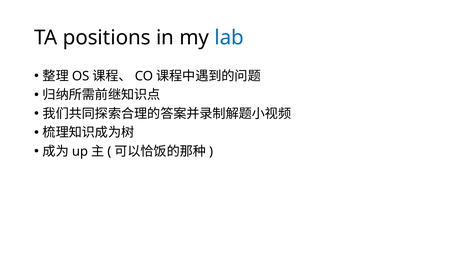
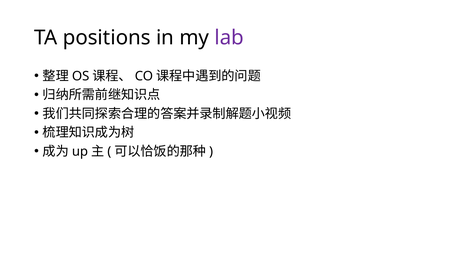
lab colour: blue -> purple (229, 38)
